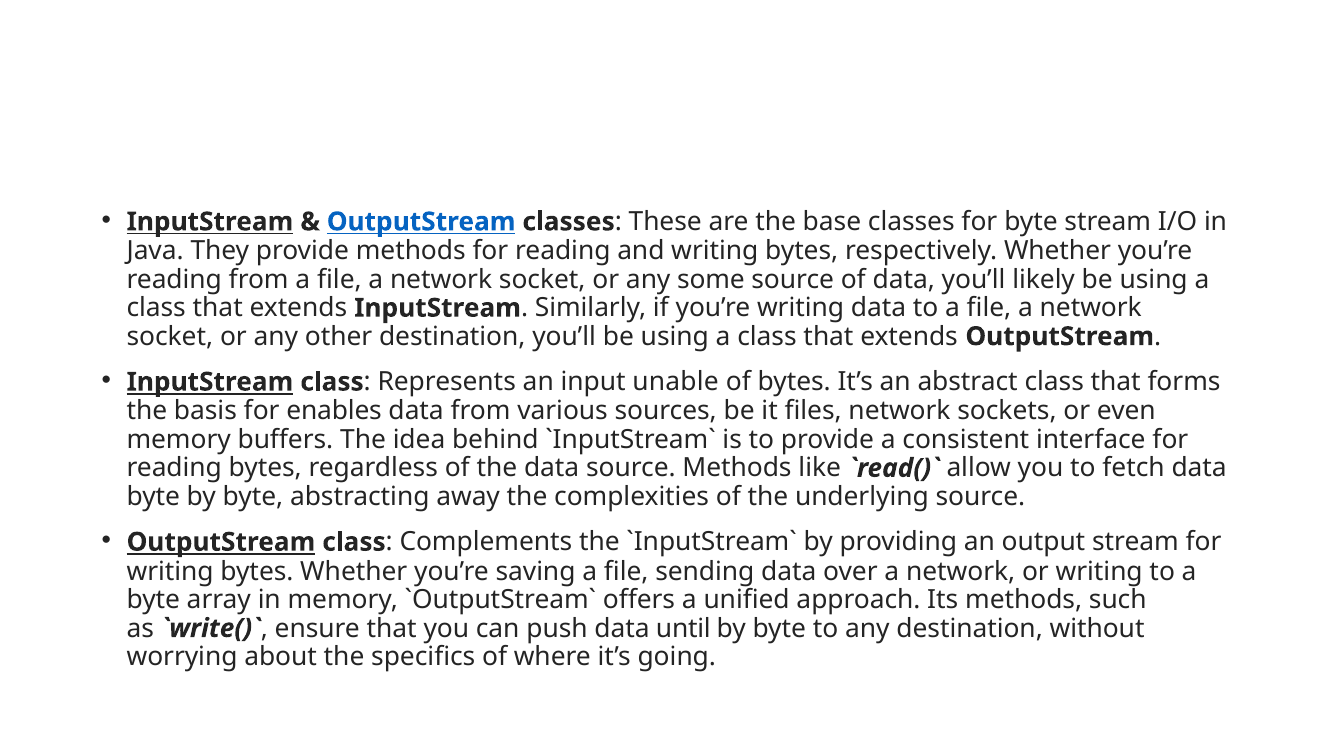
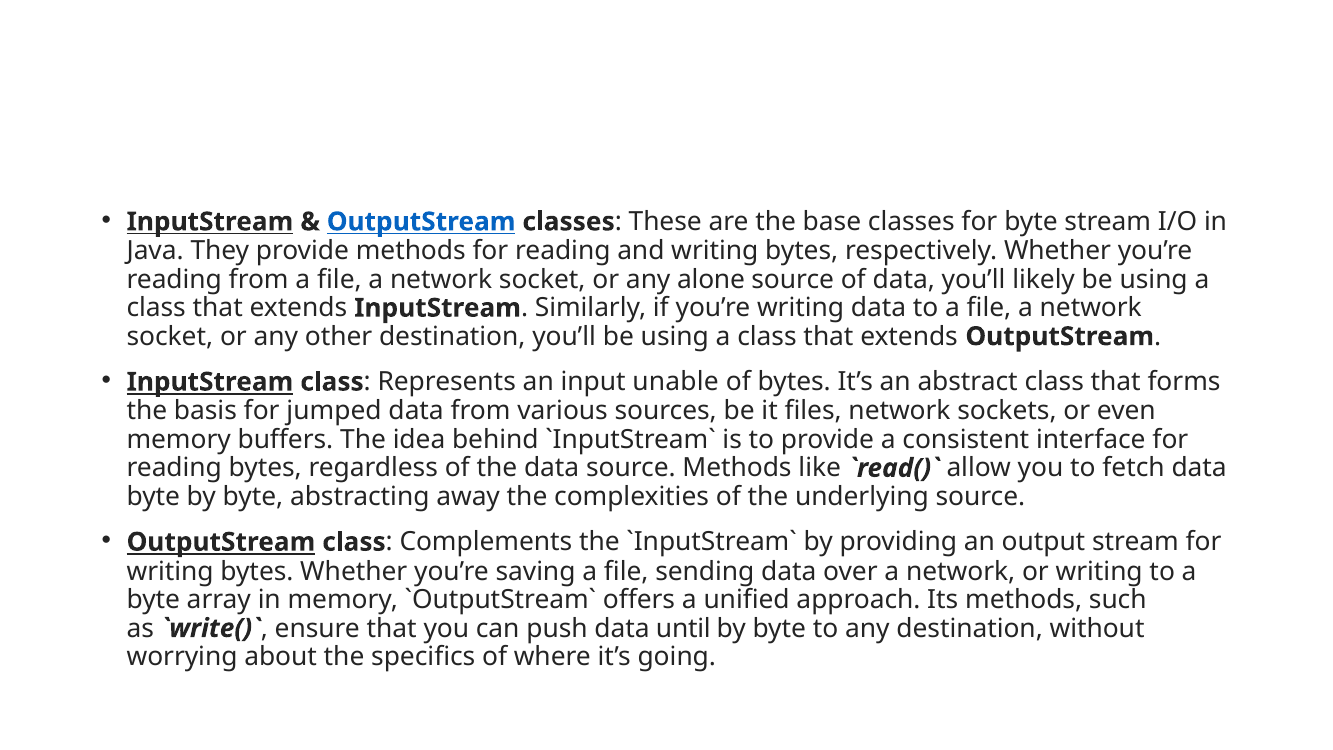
some: some -> alone (711, 279)
enables: enables -> jumped (334, 411)
